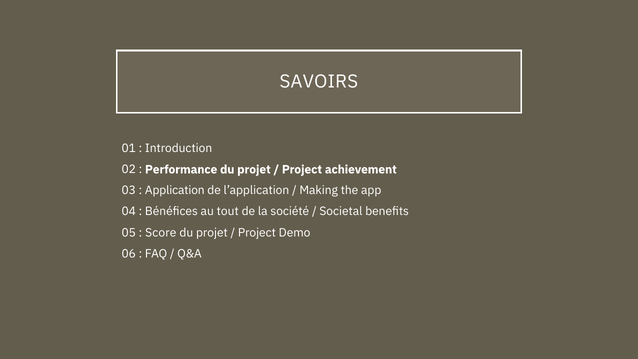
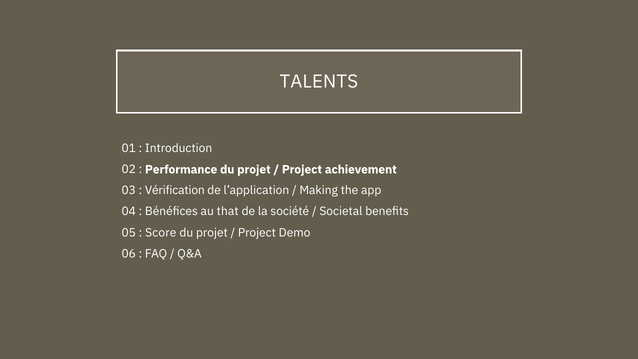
SAVOIRS: SAVOIRS -> TALENTS (319, 81)
Application: Application -> Vérification (175, 190)
tout: tout -> that (228, 211)
